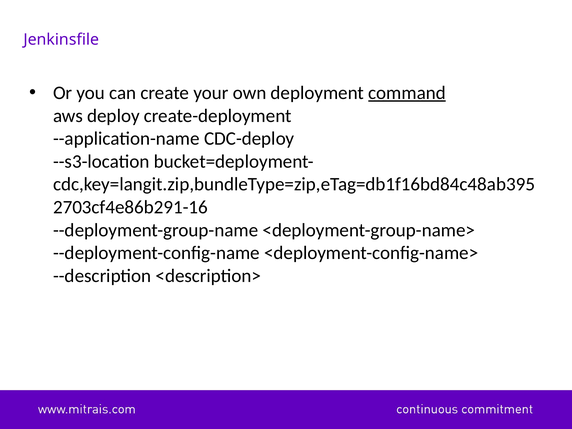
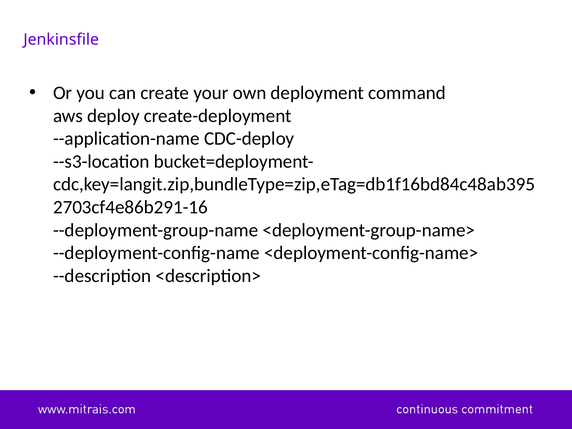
command underline: present -> none (407, 93)
